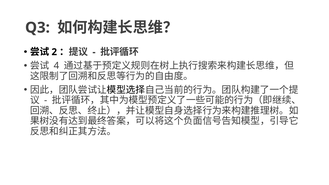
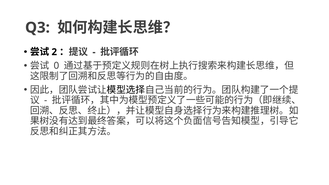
4: 4 -> 0 (56, 66)
